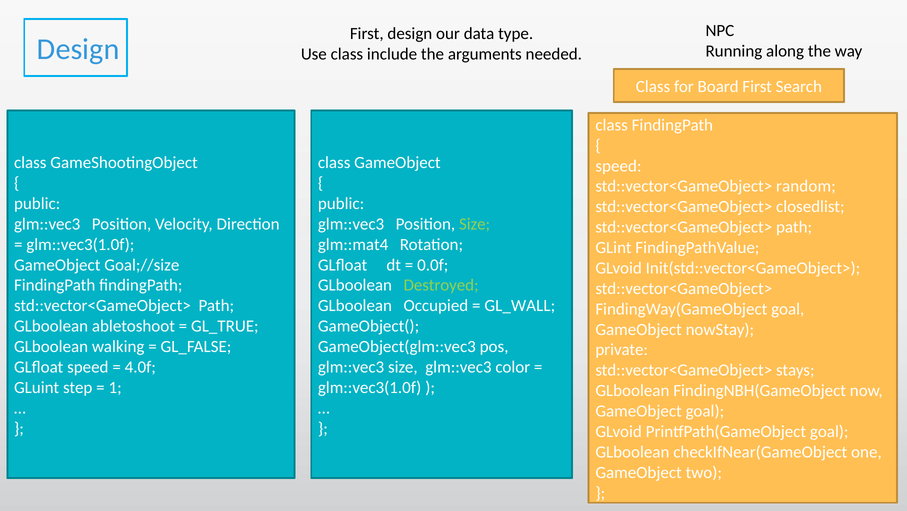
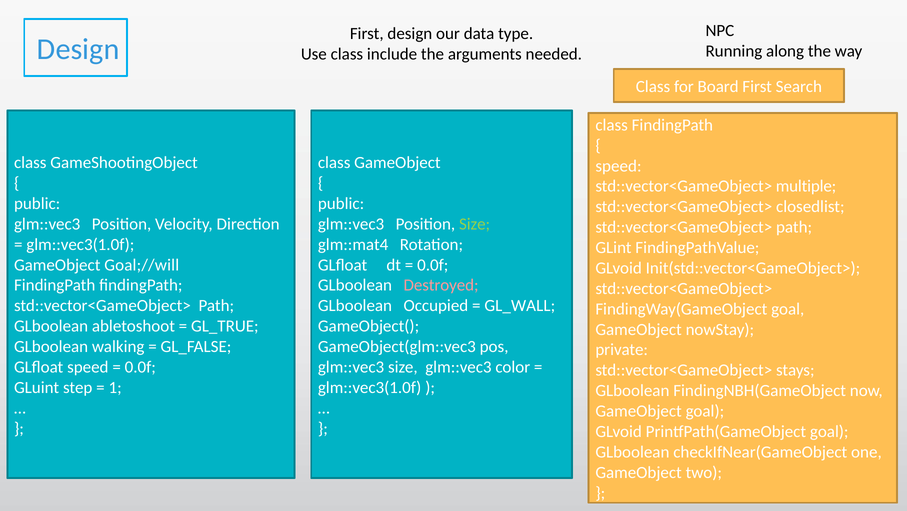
random: random -> multiple (806, 186)
Goal;//size: Goal;//size -> Goal;//will (142, 265)
Destroyed colour: light green -> pink (441, 285)
4.0f: 4.0f -> 0.0f (140, 367)
